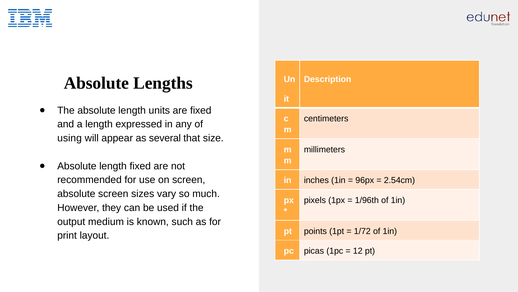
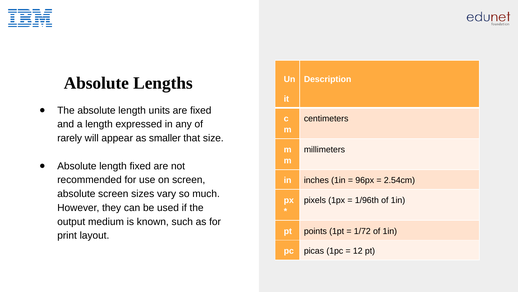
using: using -> rarely (70, 138)
several: several -> smaller (165, 138)
